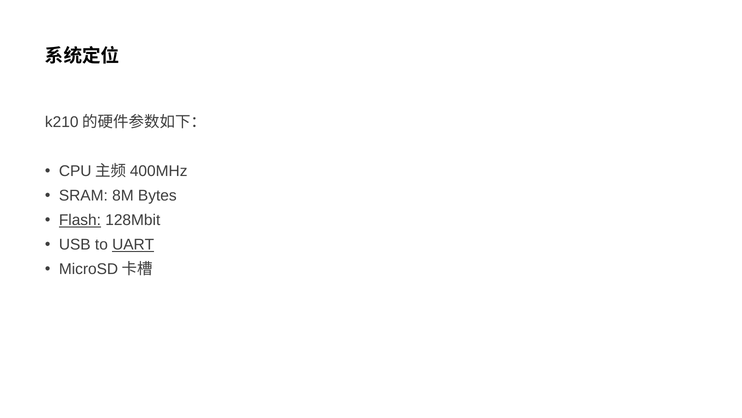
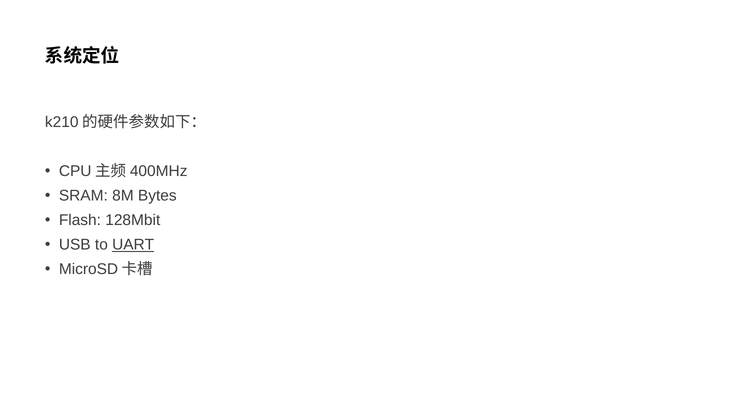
Flash underline: present -> none (80, 220)
